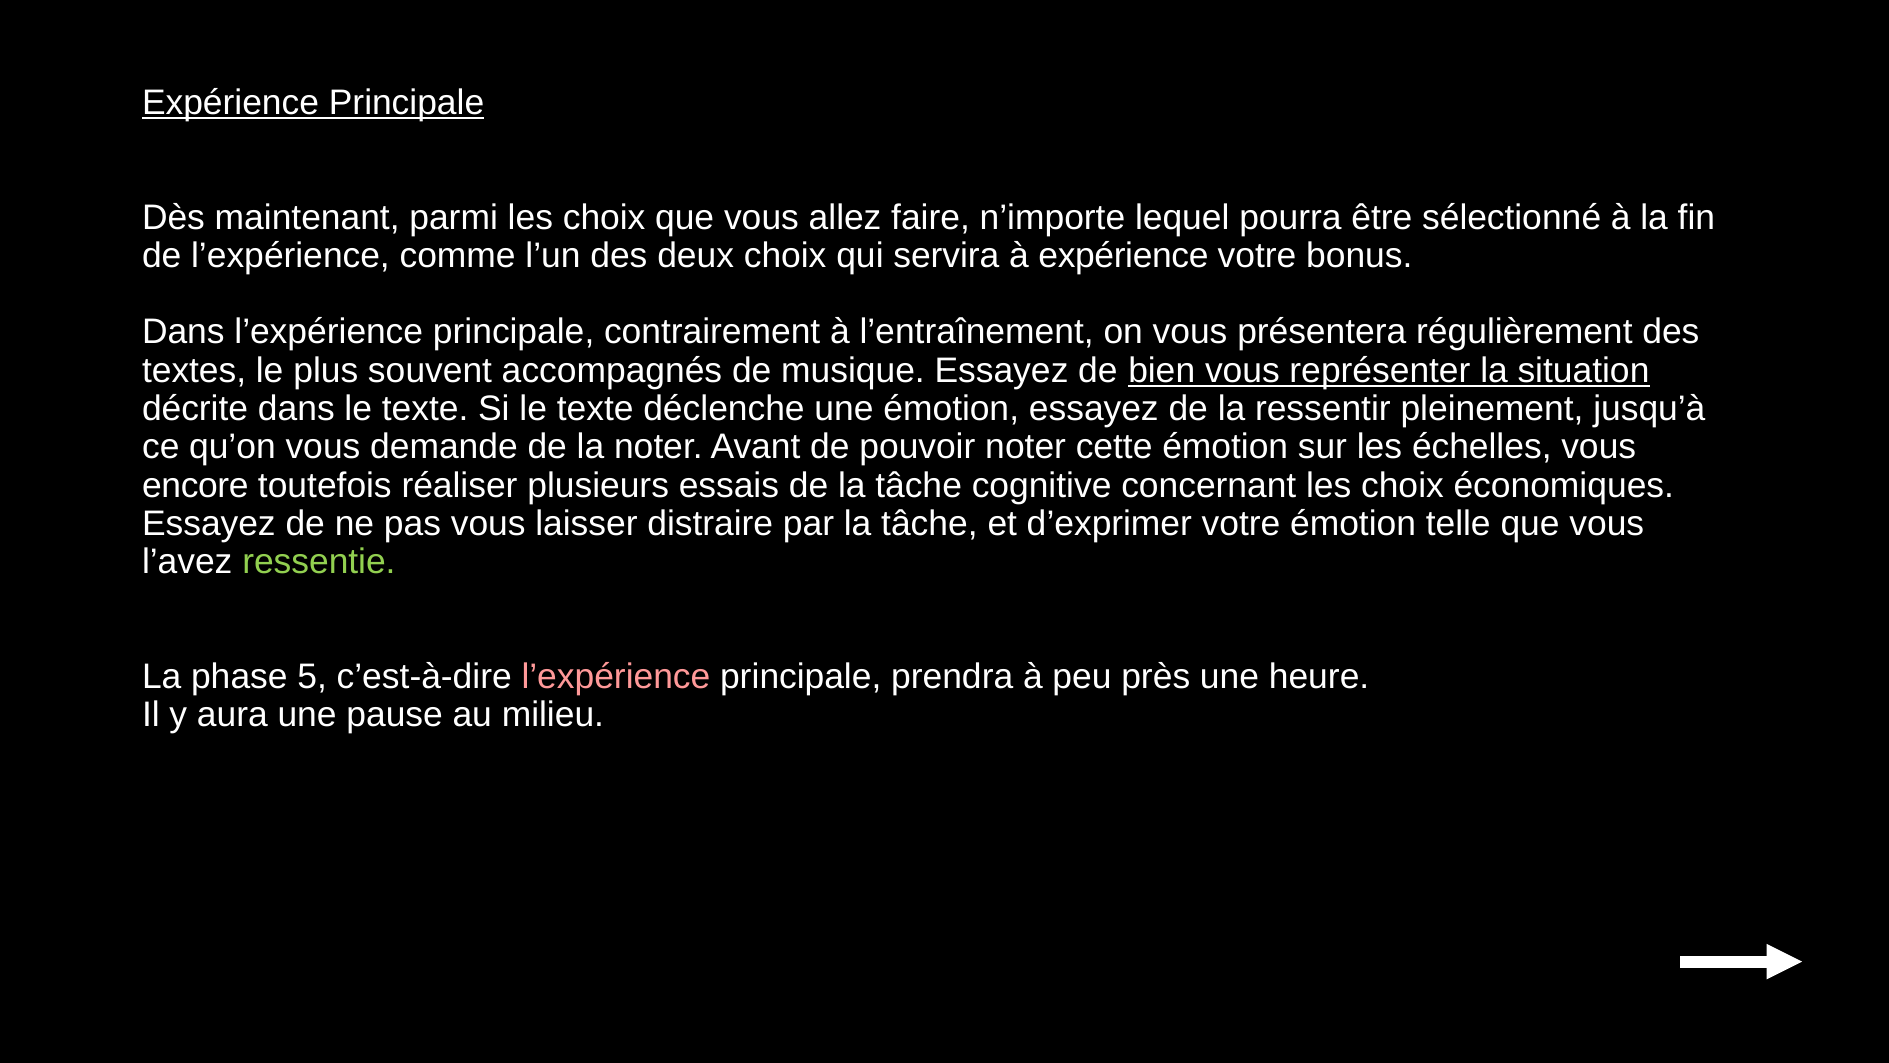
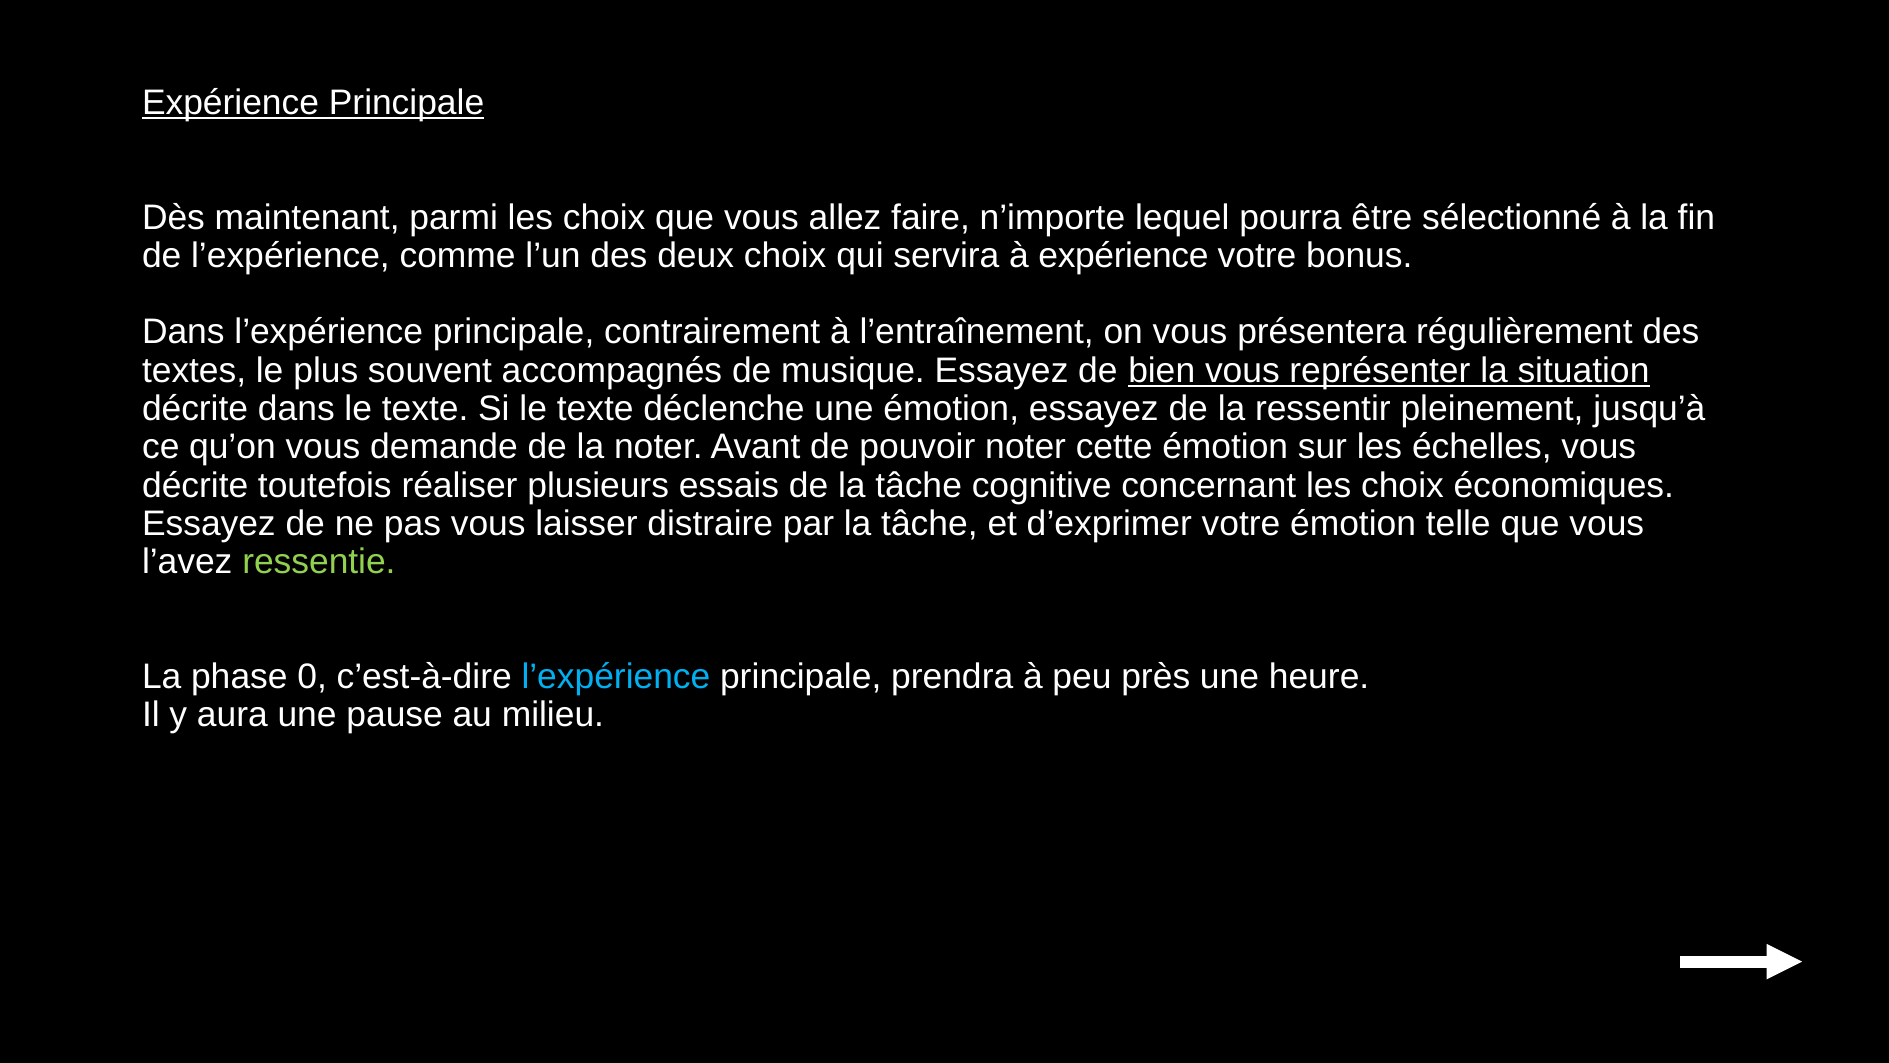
encore: encore -> décrite (195, 485)
5: 5 -> 0 (312, 676)
l’expérience colour: pink -> light blue (616, 676)
